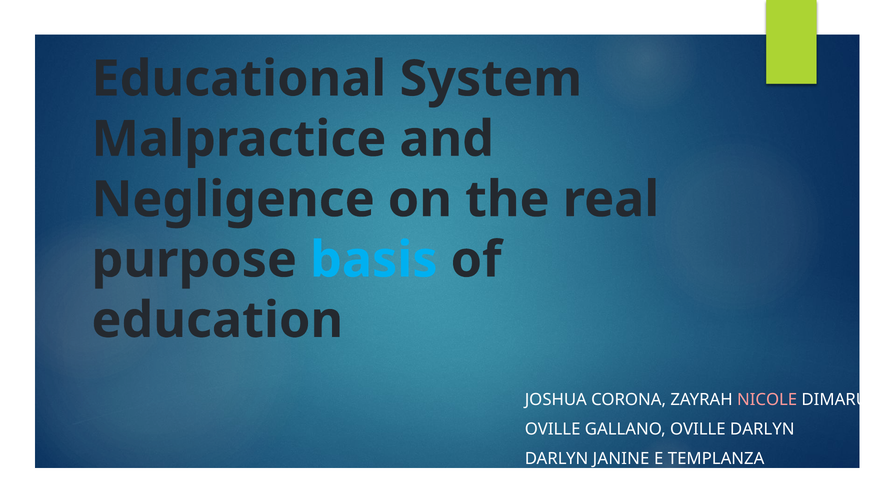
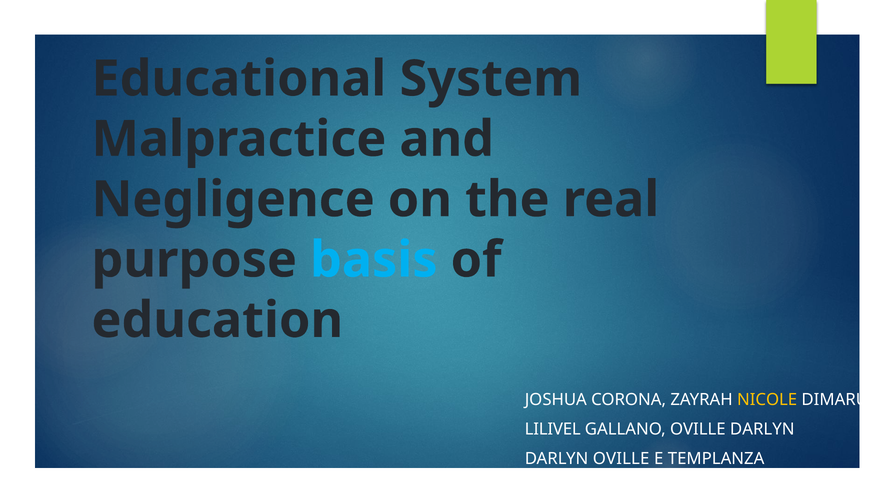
NICOLE colour: pink -> yellow (767, 400)
OVILLE: OVILLE -> LILIVEL (553, 429)
DARLYN JANINE: JANINE -> OVILLE (621, 459)
